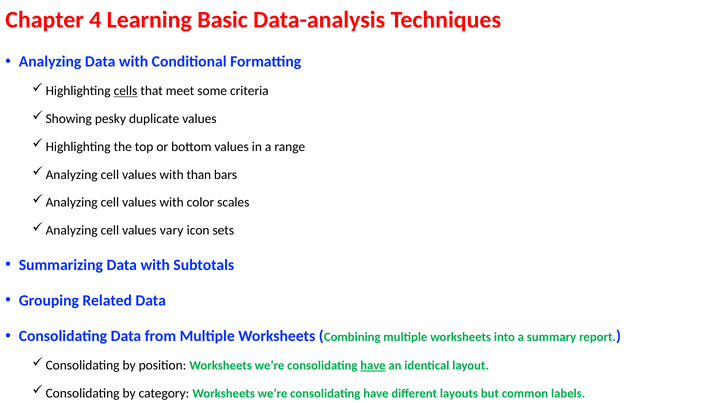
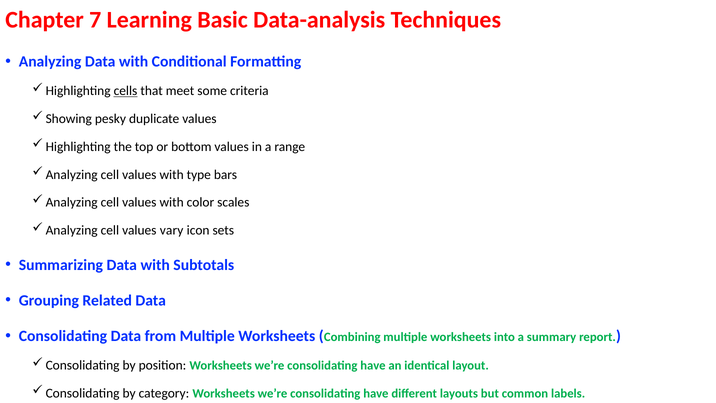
4: 4 -> 7 (95, 20)
than: than -> type (199, 174)
have underline: present -> none (373, 365)
